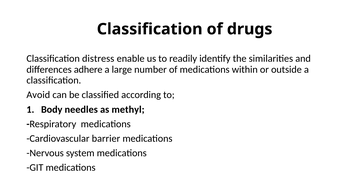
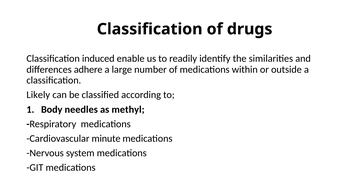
distress: distress -> induced (98, 59)
Avoid: Avoid -> Likely (38, 95)
barrier: barrier -> minute (106, 139)
